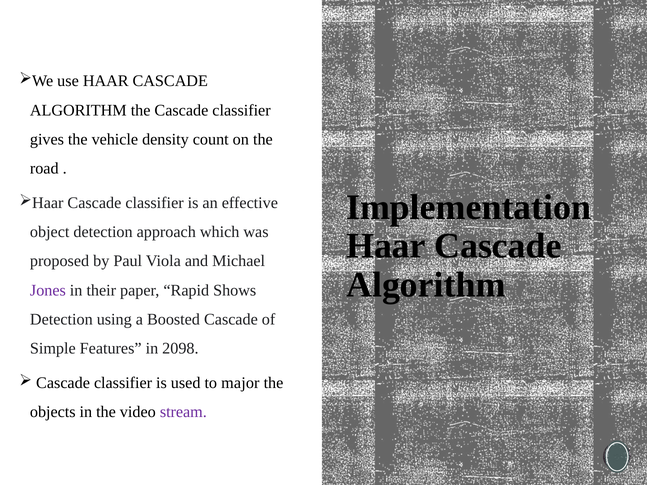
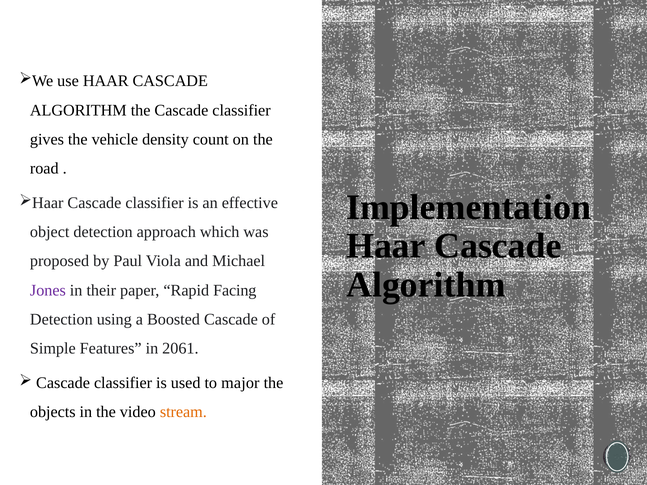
Shows: Shows -> Facing (235, 290)
2098: 2098 -> 2061 (180, 349)
stream colour: purple -> orange (183, 412)
